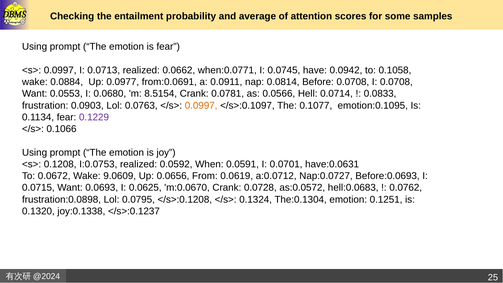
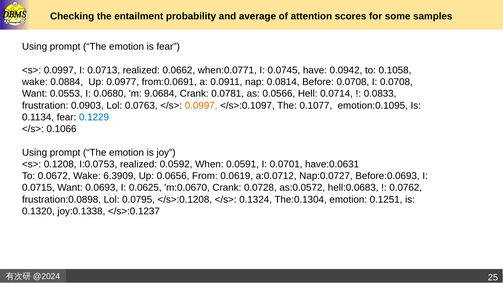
8.5154: 8.5154 -> 9.0684 (161, 94)
0.1229 colour: purple -> blue (94, 117)
9.0609: 9.0609 -> 6.3909 (120, 176)
